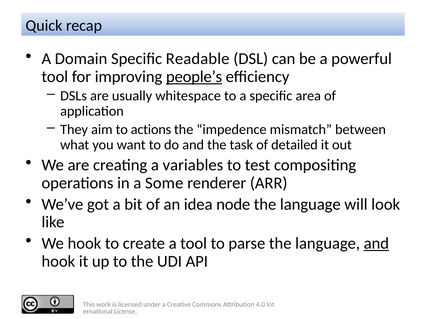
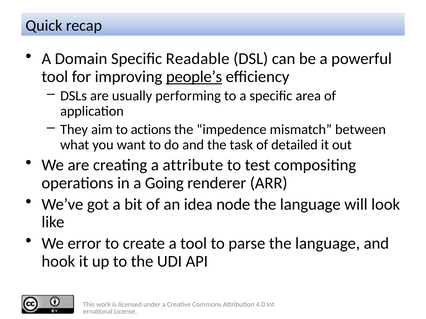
whitespace: whitespace -> performing (188, 96)
variables: variables -> attribute (193, 165)
Some: Some -> Going (164, 183)
We hook: hook -> error (84, 244)
and underline: present -> none (376, 244)
